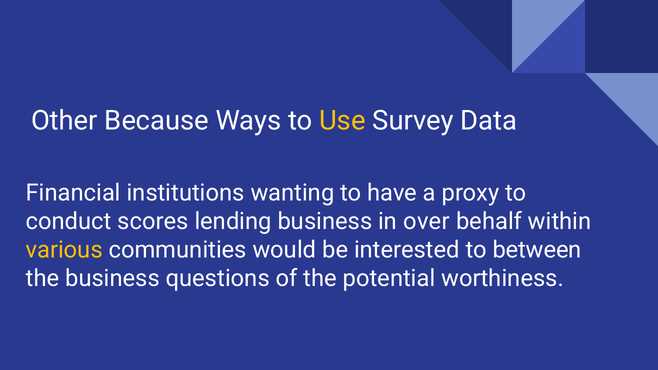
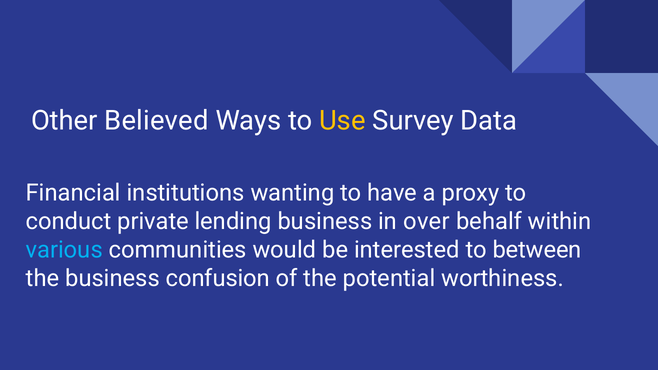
Because: Because -> Believed (157, 121)
scores: scores -> private (153, 221)
various colour: yellow -> light blue (64, 250)
questions: questions -> confusion (218, 278)
